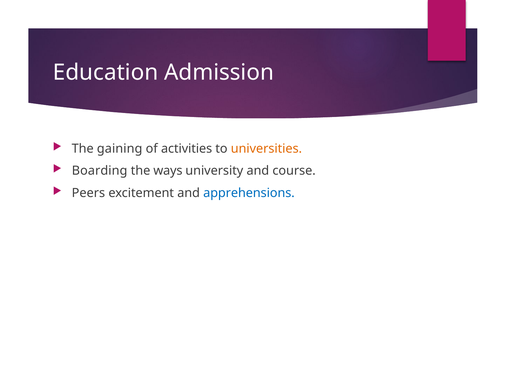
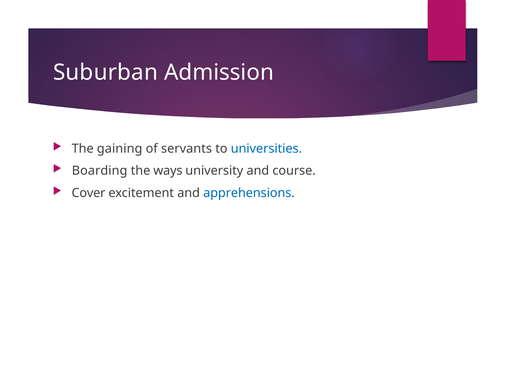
Education: Education -> Suburban (106, 72)
activities: activities -> servants (187, 148)
universities colour: orange -> blue (266, 148)
Peers: Peers -> Cover (89, 193)
